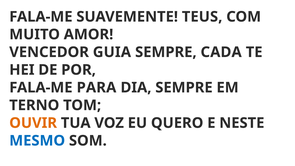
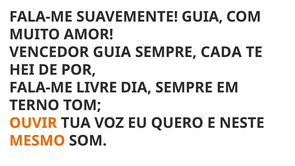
SUAVEMENTE TEUS: TEUS -> GUIA (202, 17)
PARA: PARA -> LIVRE (97, 88)
MESMO colour: blue -> orange (37, 141)
